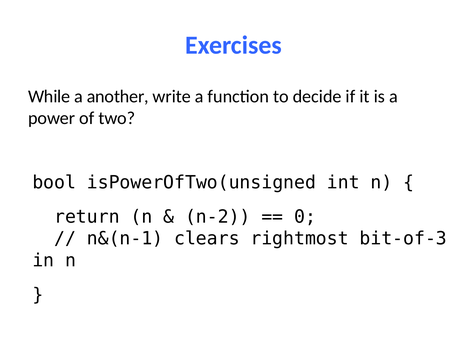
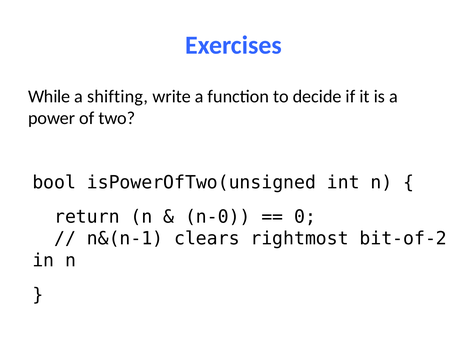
another: another -> shifting (118, 96)
n-2: n-2 -> n-0 (218, 216)
bit-of-3: bit-of-3 -> bit-of-2 (403, 238)
